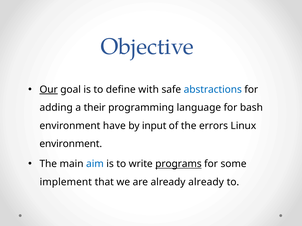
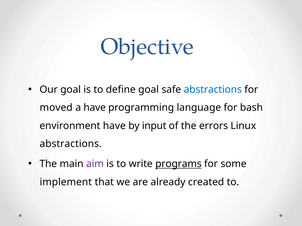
Our underline: present -> none (49, 90)
define with: with -> goal (149, 90)
adding: adding -> moved (56, 108)
a their: their -> have (95, 108)
environment: environment -> abstractions (71, 144)
aim colour: blue -> purple (95, 164)
already already: already -> created (206, 182)
